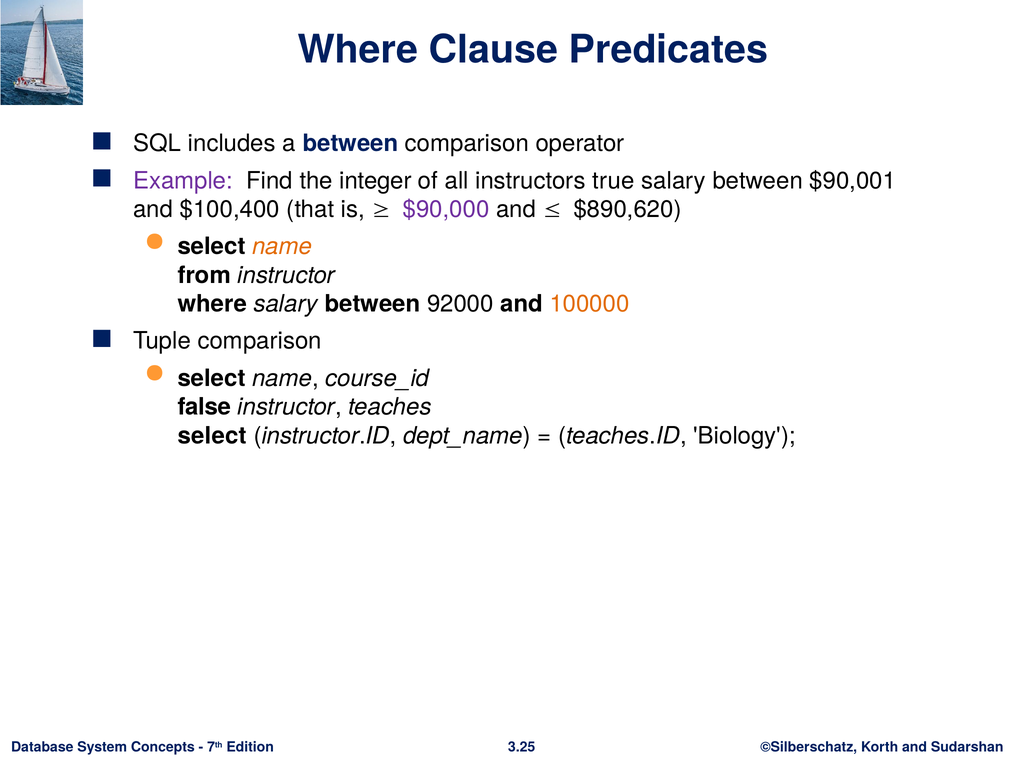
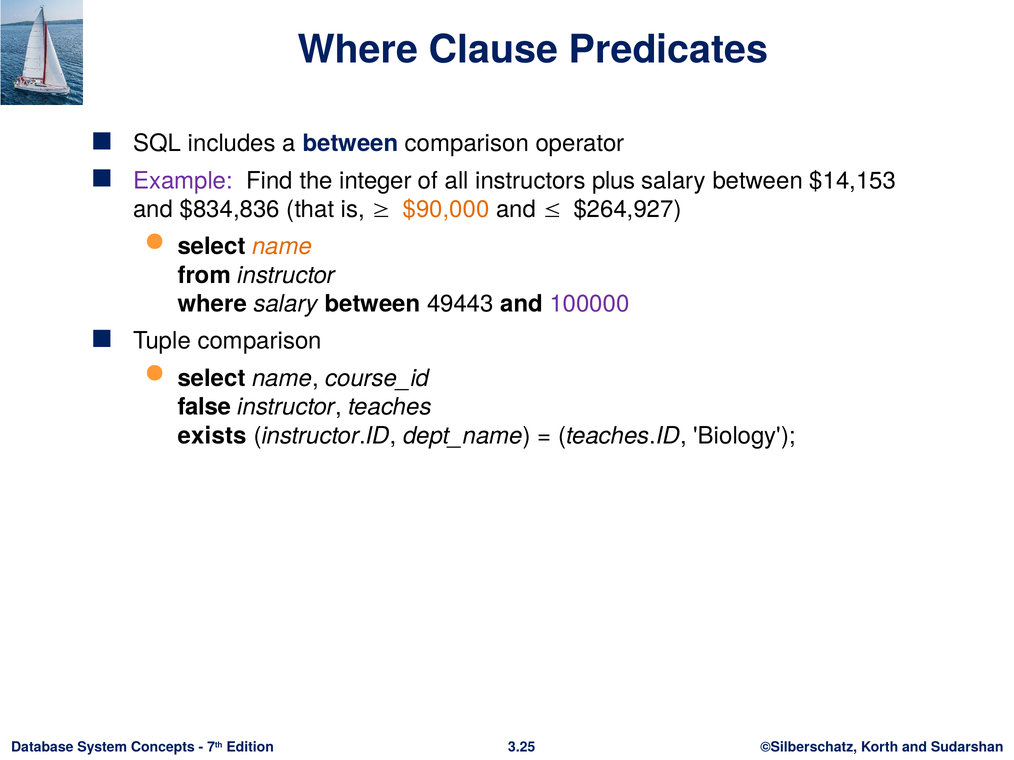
true: true -> plus (614, 181)
$90,001: $90,001 -> $14,153 (853, 181)
$100,400: $100,400 -> $834,836 (230, 210)
$90,000 colour: purple -> orange (446, 210)
$890,620: $890,620 -> $264,927 (628, 210)
92000: 92000 -> 49443 (460, 304)
100000 colour: orange -> purple (589, 304)
select: select -> exists (212, 436)
